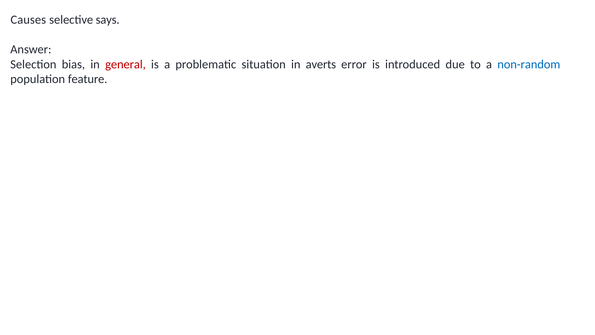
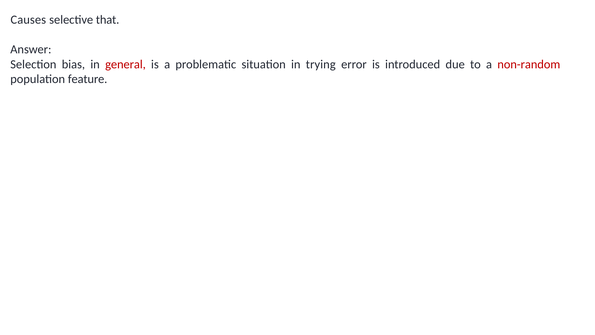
says: says -> that (108, 20)
averts: averts -> trying (321, 64)
non-random colour: blue -> red (529, 64)
